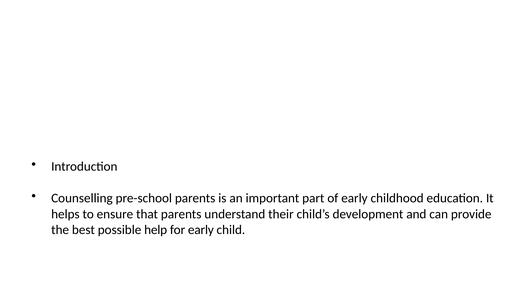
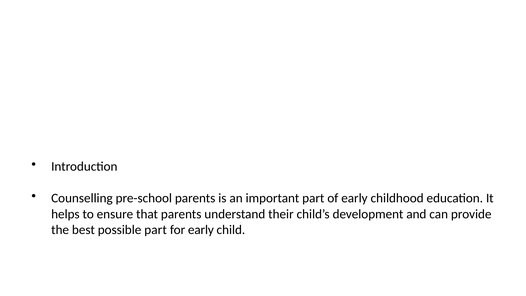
possible help: help -> part (156, 230)
